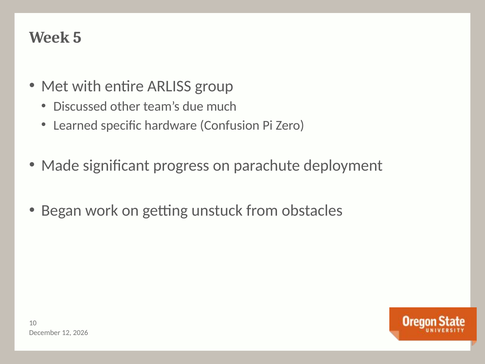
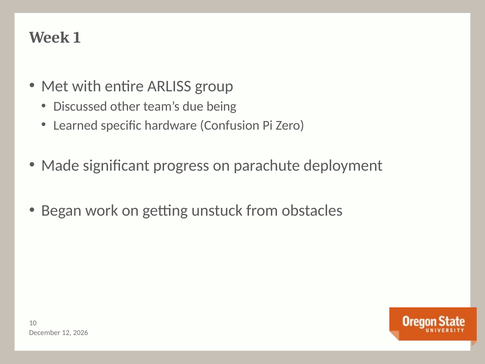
5: 5 -> 1 (77, 38)
much: much -> being (221, 106)
